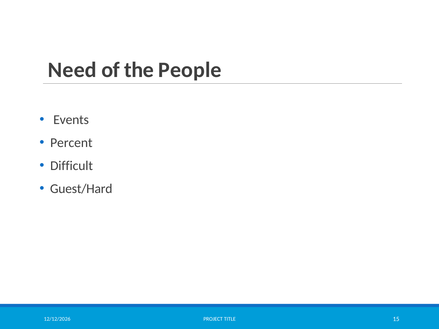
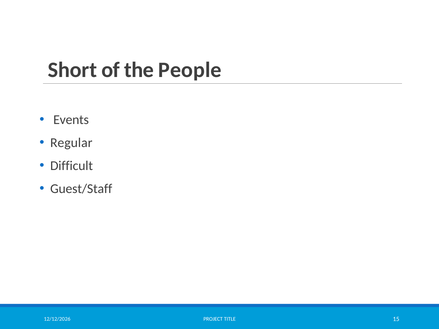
Need: Need -> Short (72, 70)
Percent: Percent -> Regular (71, 143)
Guest/Hard: Guest/Hard -> Guest/Staff (81, 189)
